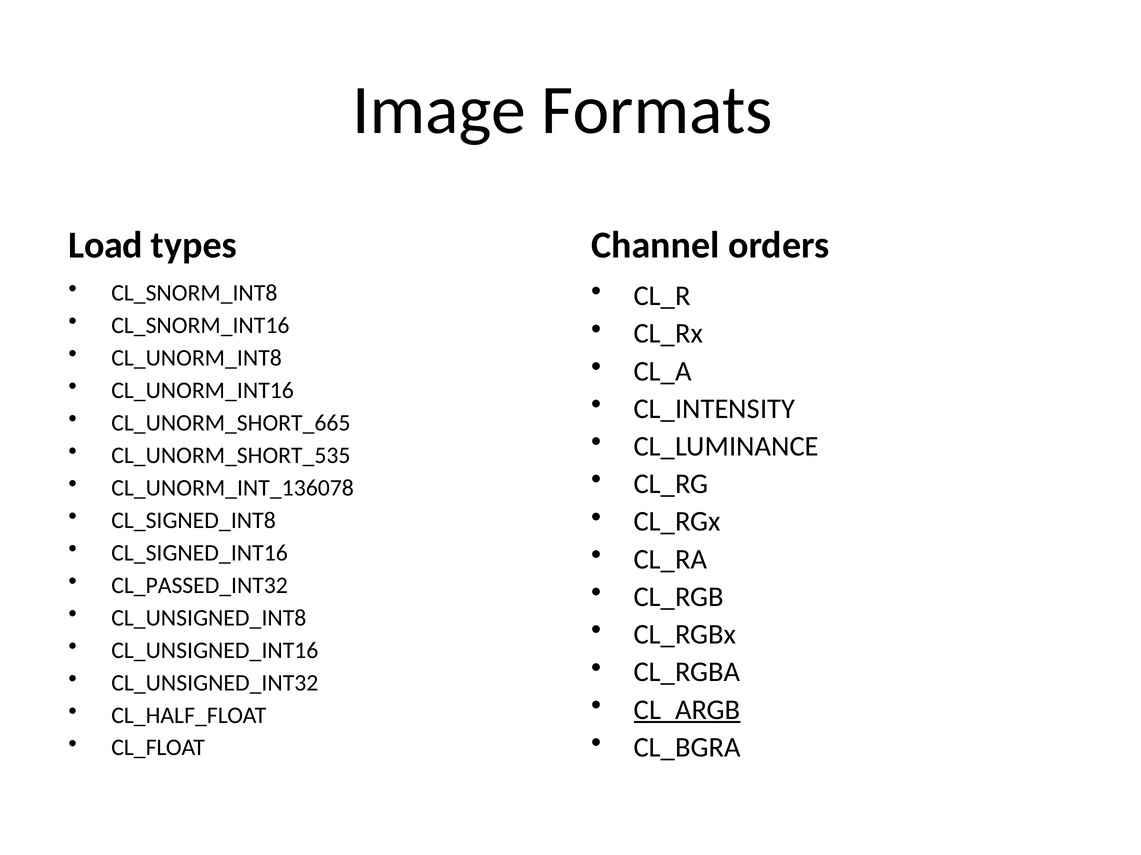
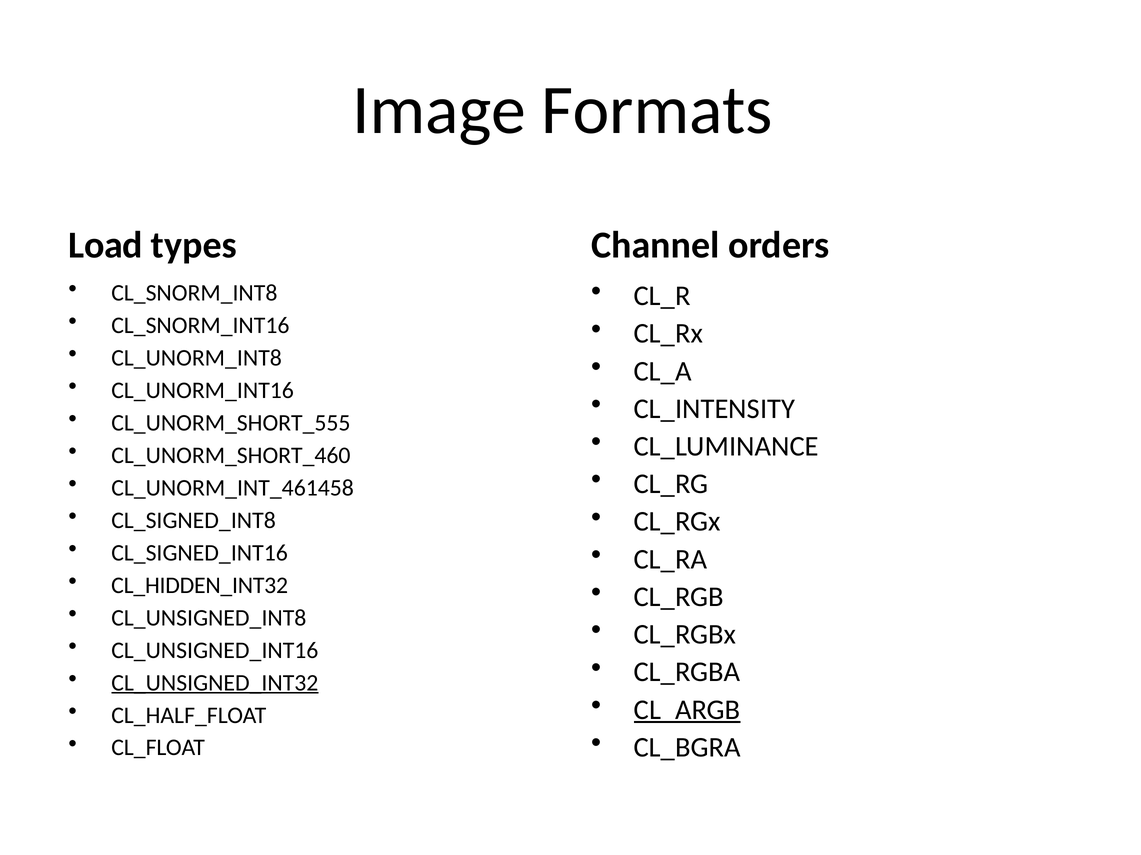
CL_UNORM_SHORT_665: CL_UNORM_SHORT_665 -> CL_UNORM_SHORT_555 (231, 423)
CL_UNORM_SHORT_535: CL_UNORM_SHORT_535 -> CL_UNORM_SHORT_460 (231, 456)
CL_UNORM_INT_136078: CL_UNORM_INT_136078 -> CL_UNORM_INT_461458 (233, 488)
CL_PASSED_INT32: CL_PASSED_INT32 -> CL_HIDDEN_INT32 (200, 586)
CL_UNSIGNED_INT32 underline: none -> present (215, 683)
